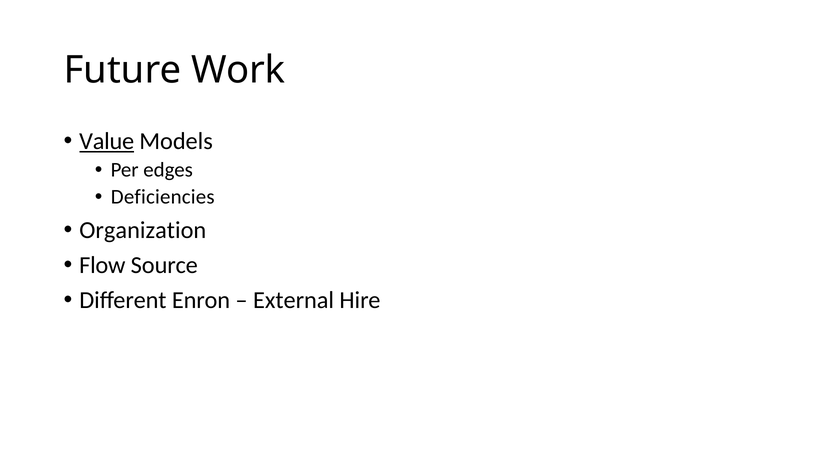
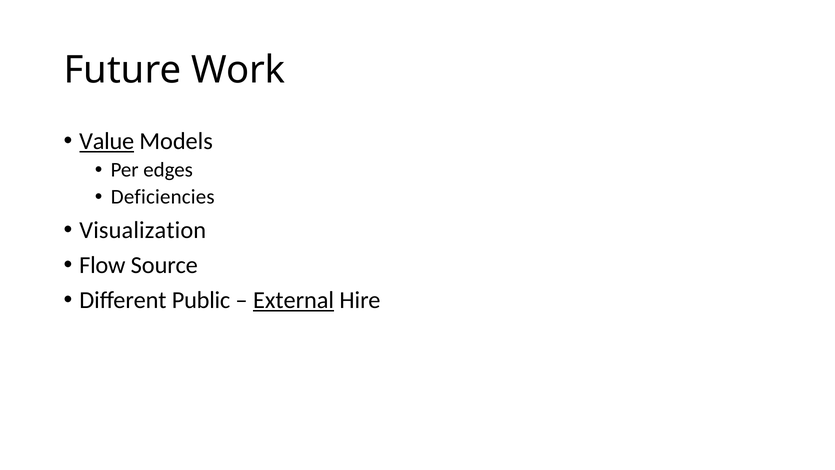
Organization: Organization -> Visualization (143, 230)
Enron: Enron -> Public (201, 300)
External underline: none -> present (294, 300)
